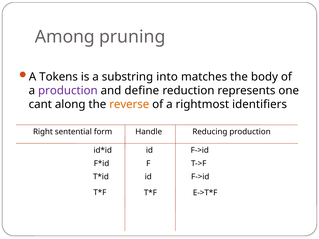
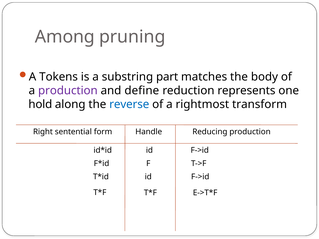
into: into -> part (167, 77)
cant: cant -> hold (40, 104)
reverse colour: orange -> blue (129, 104)
identifiers: identifiers -> transform (260, 104)
